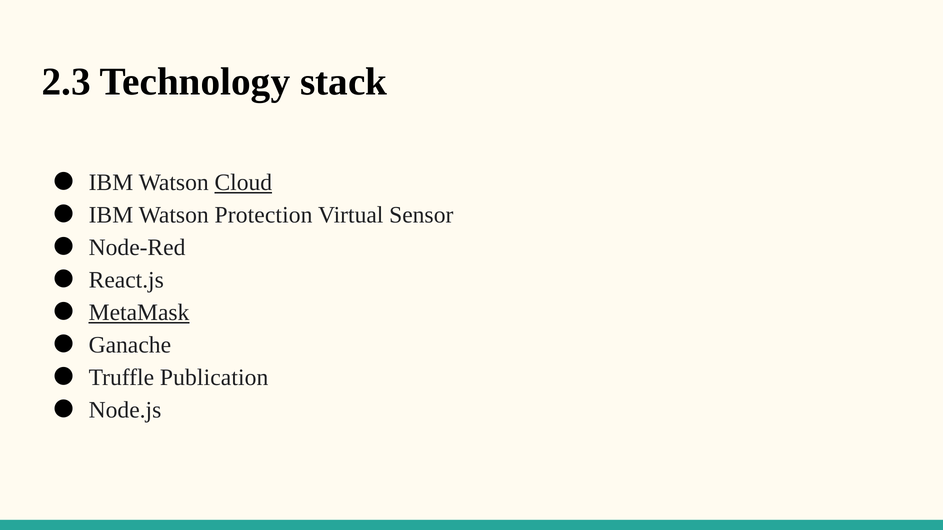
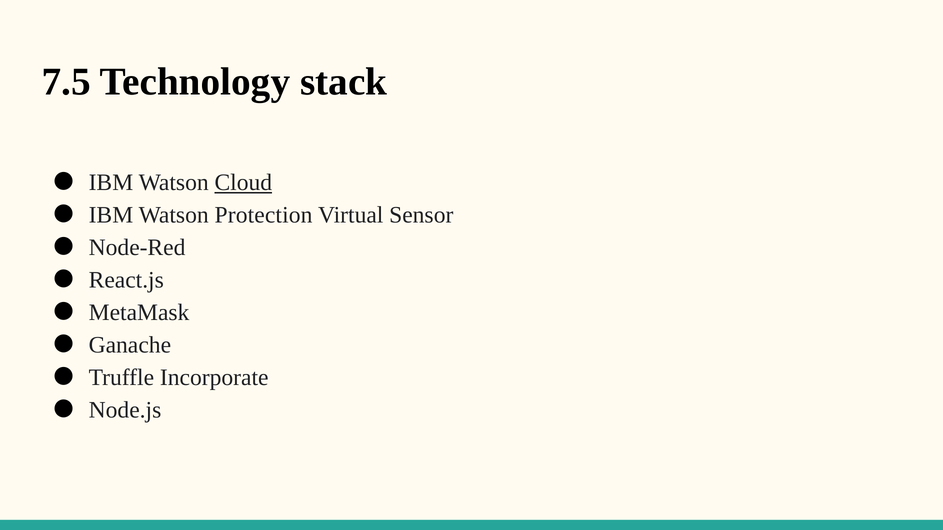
2.3: 2.3 -> 7.5 (66, 82)
MetaMask underline: present -> none (139, 313)
Publication: Publication -> Incorporate (214, 378)
